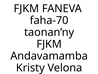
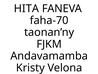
FJKM: FJKM -> HITA (26, 9)
